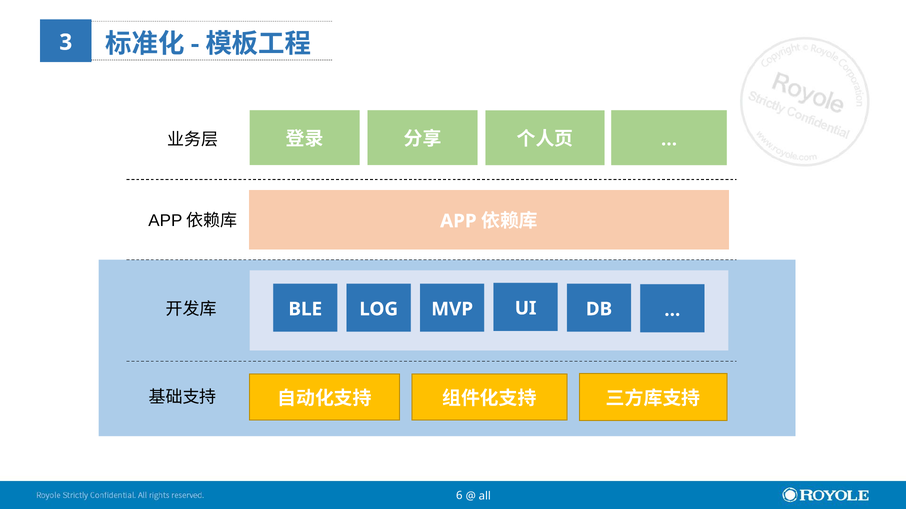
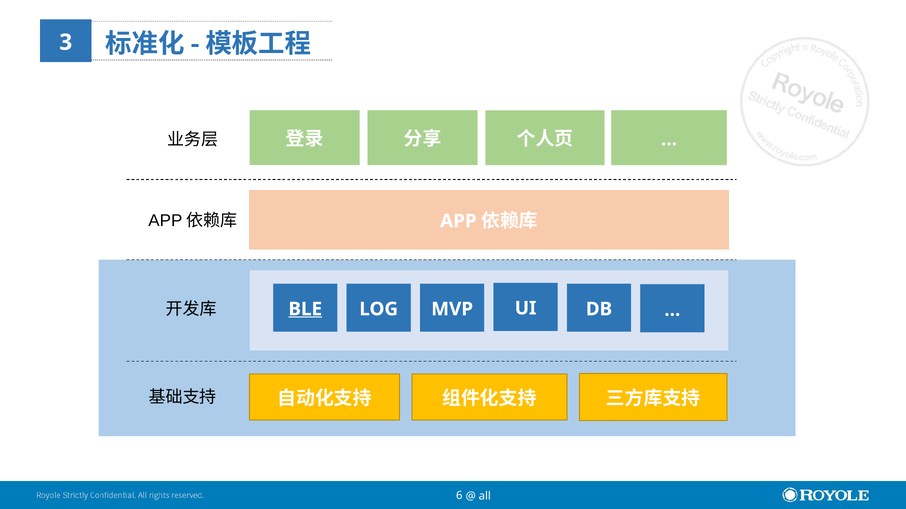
BLE underline: none -> present (305, 309)
